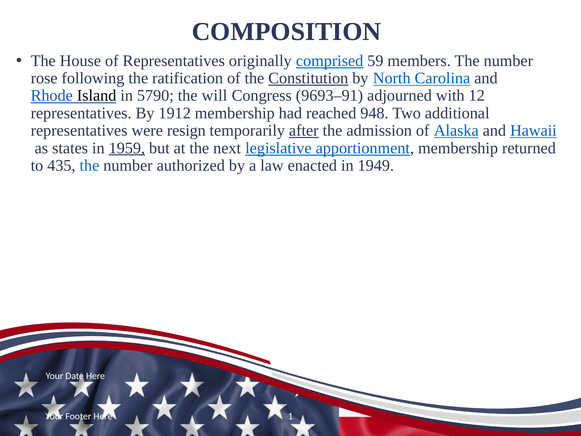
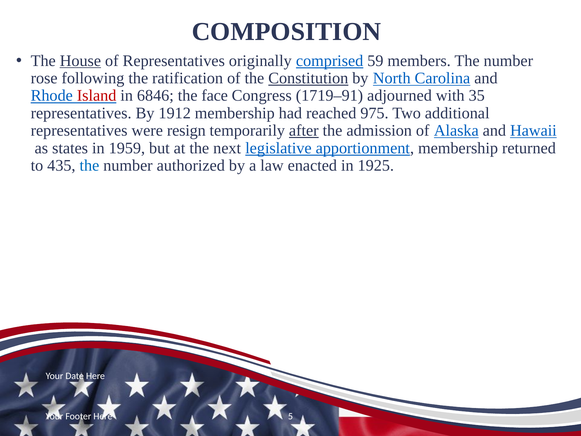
House underline: none -> present (80, 61)
Island colour: black -> red (97, 96)
5790: 5790 -> 6846 (155, 96)
will: will -> face (215, 96)
9693–91: 9693–91 -> 1719–91 (329, 96)
12: 12 -> 35 (477, 96)
948: 948 -> 975 (374, 113)
1959 underline: present -> none (127, 148)
1949: 1949 -> 1925 (376, 165)
1: 1 -> 5 (291, 416)
